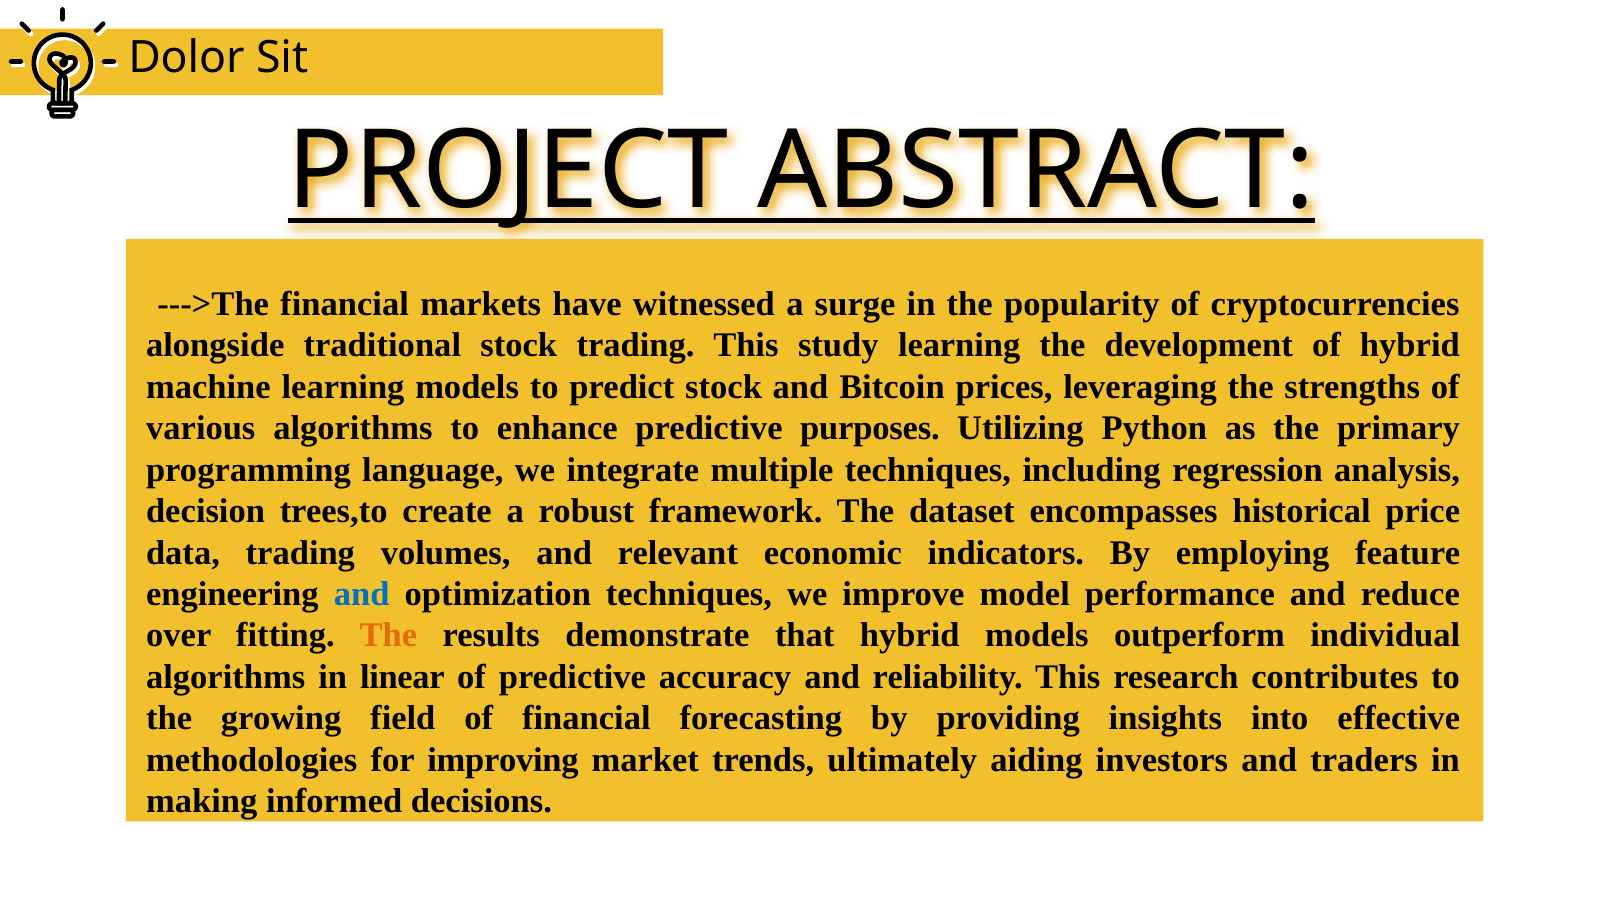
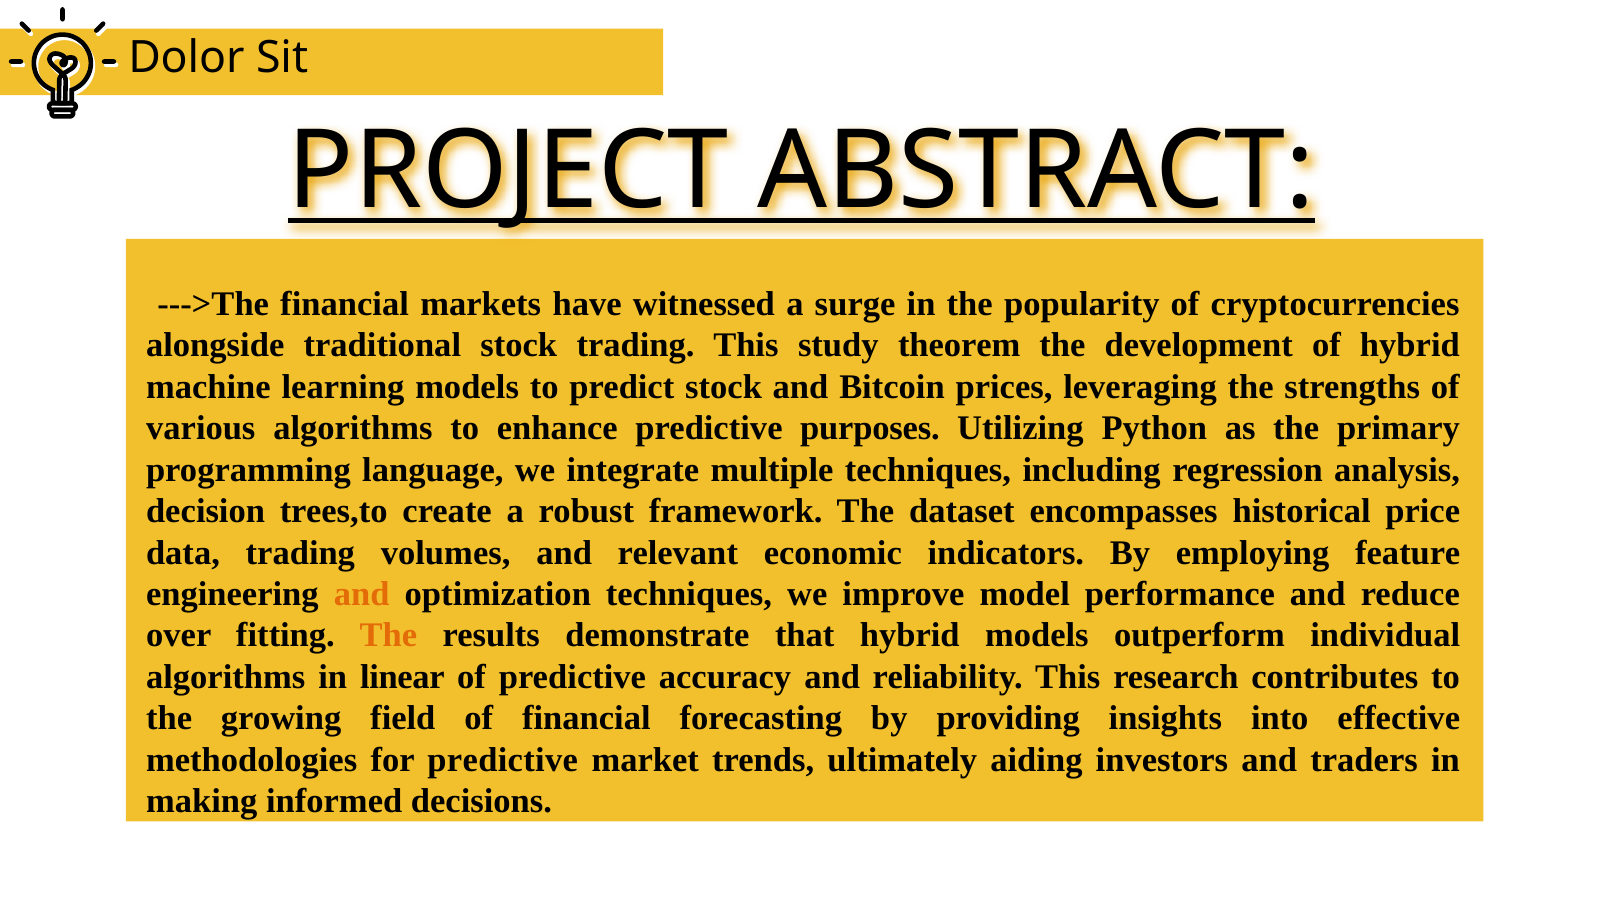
study learning: learning -> theorem (959, 346)
and colour: blue -> orange (362, 594)
for improving: improving -> predictive (503, 760)
